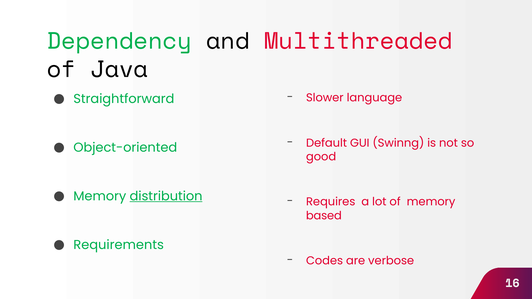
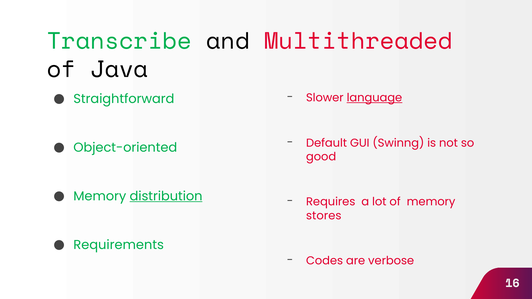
Dependency: Dependency -> Transcribe (119, 41)
language underline: none -> present (374, 98)
based: based -> stores (324, 216)
